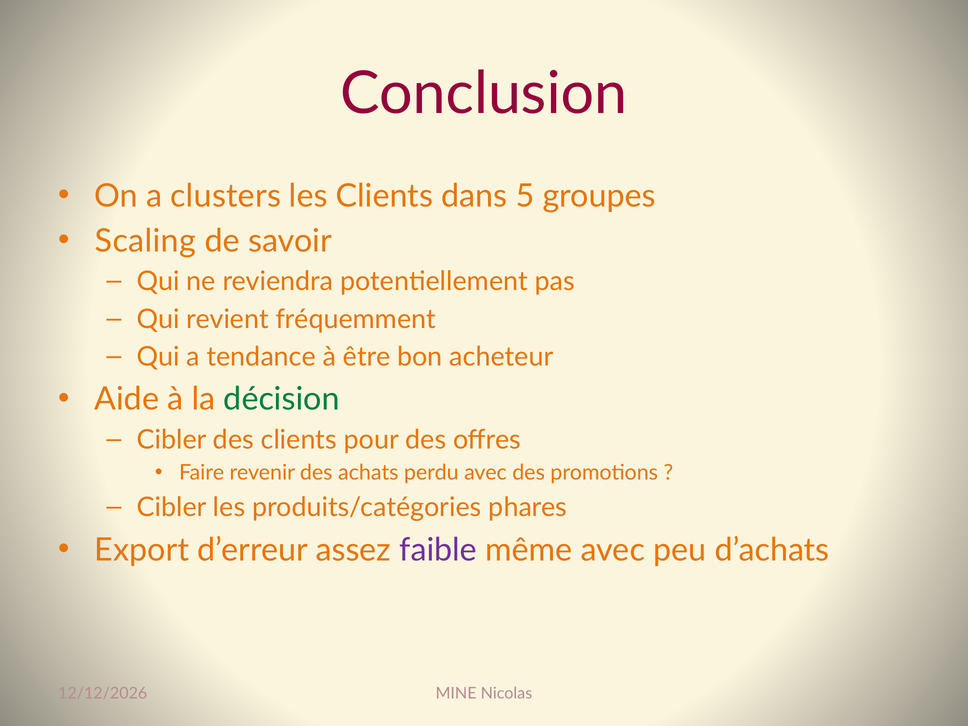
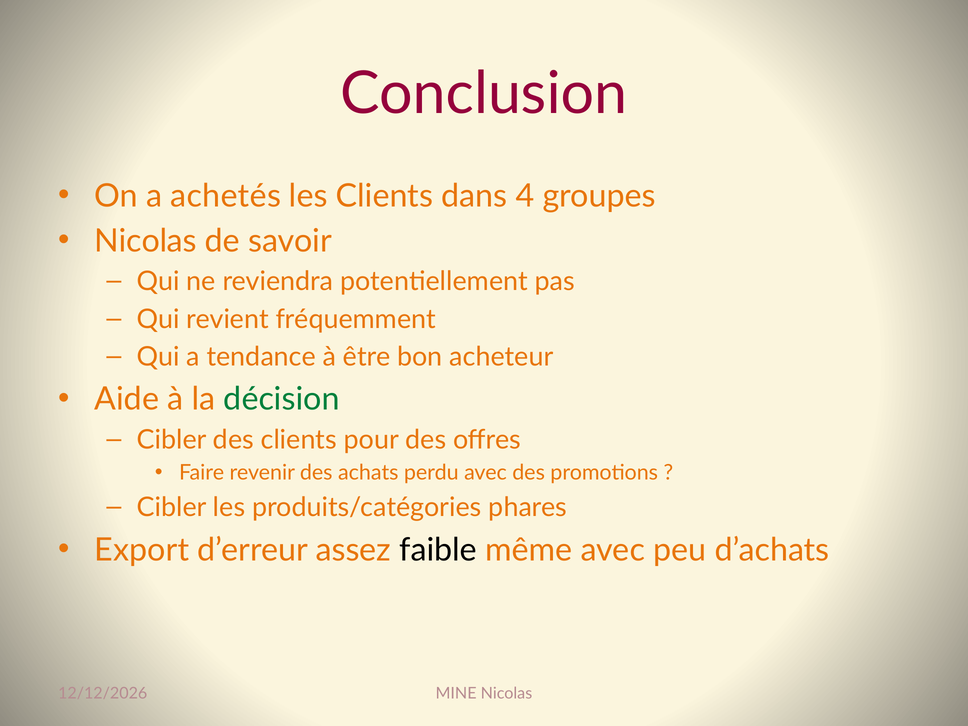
clusters: clusters -> achetés (226, 196)
5: 5 -> 4 (525, 196)
Scaling: Scaling -> Nicolas (146, 241)
faible colour: purple -> black (438, 550)
